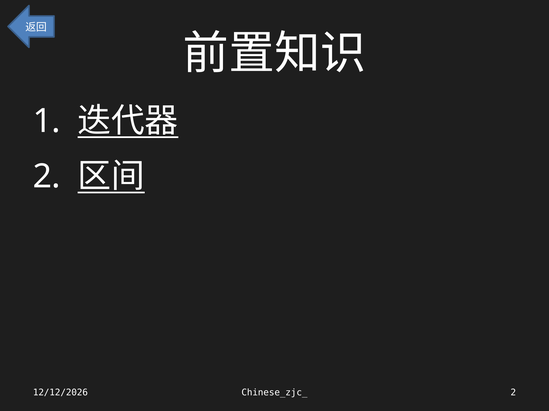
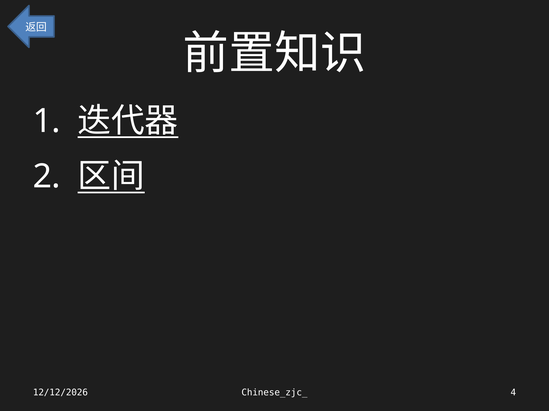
Chinese_zjc_ 2: 2 -> 4 (513, 393)
